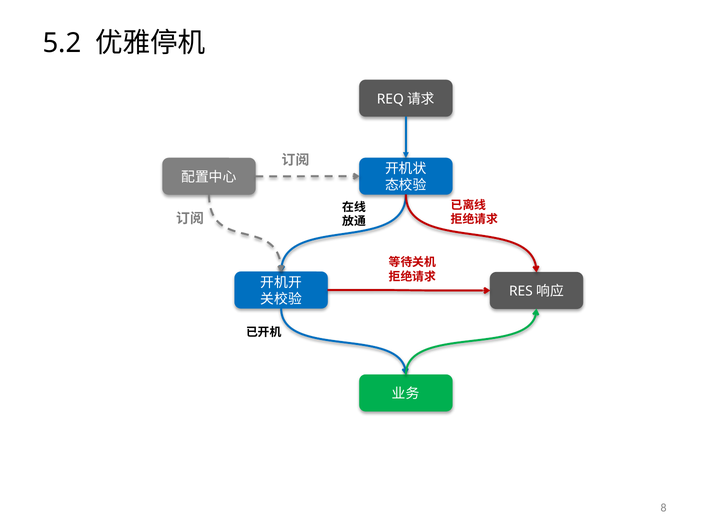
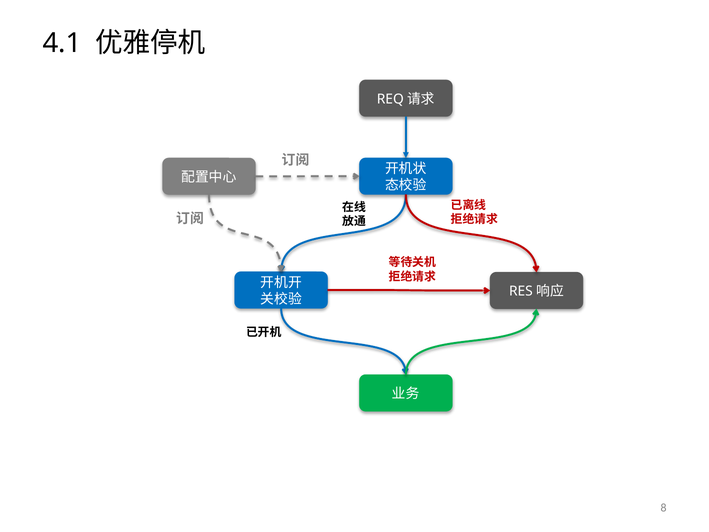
5.2: 5.2 -> 4.1 (62, 43)
